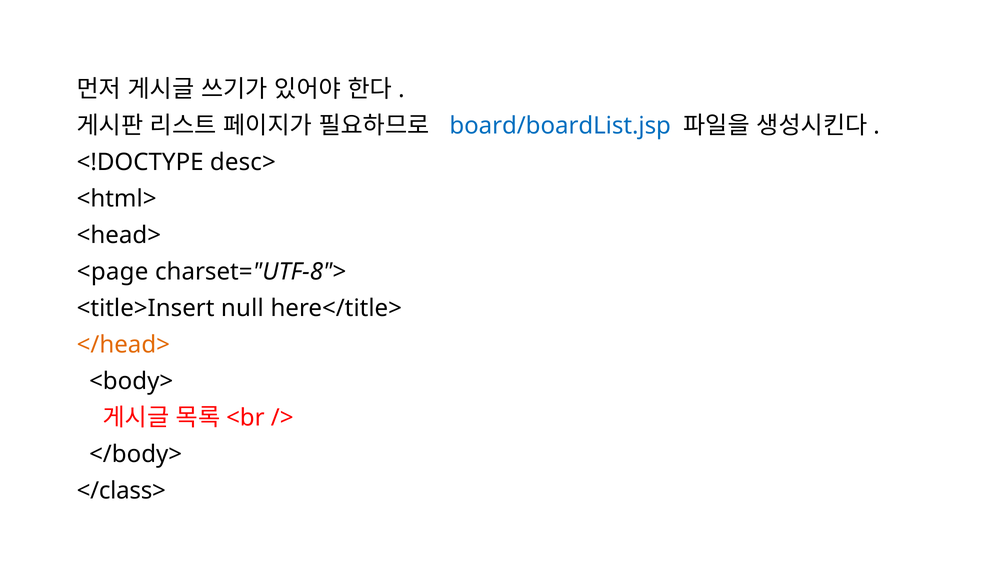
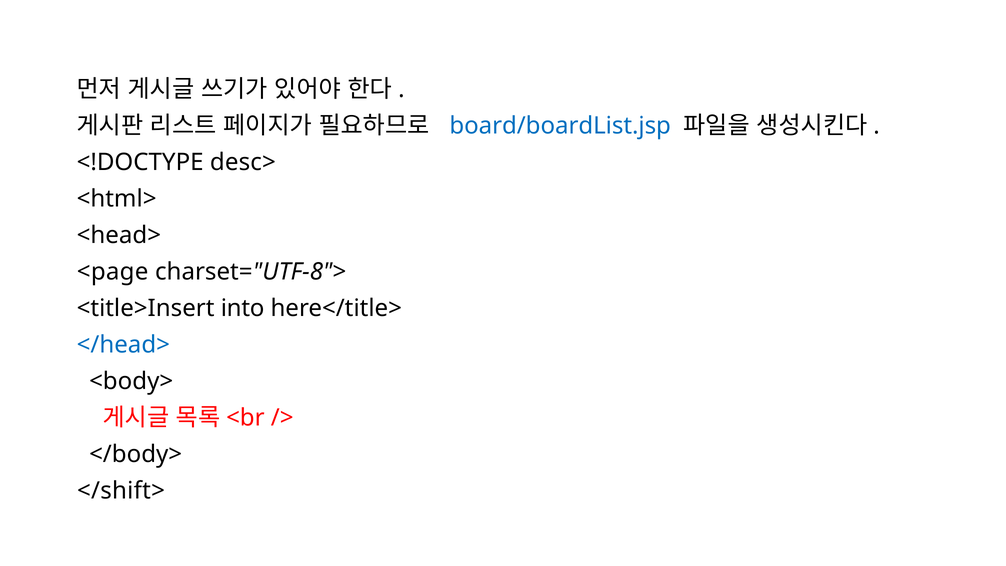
null: null -> into (243, 308)
</head> colour: orange -> blue (123, 345)
</class>: </class> -> </shift> (121, 491)
